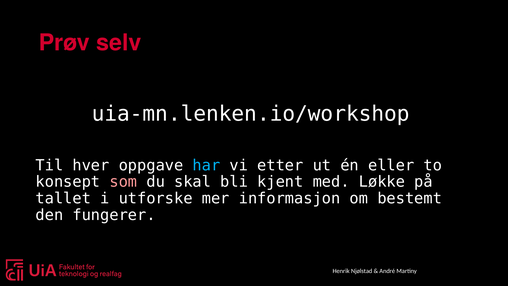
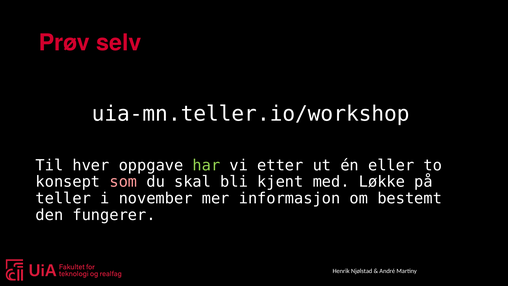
uia-mn.lenken.io/workshop: uia-mn.lenken.io/workshop -> uia-mn.teller.io/workshop (251, 114)
har colour: light blue -> light green (206, 165)
tallet: tallet -> teller (63, 198)
utforske: utforske -> november (156, 198)
